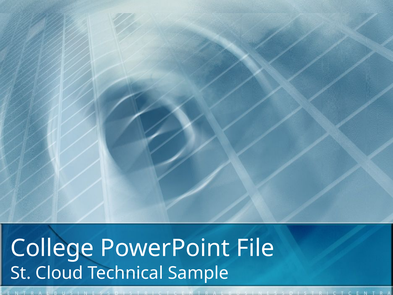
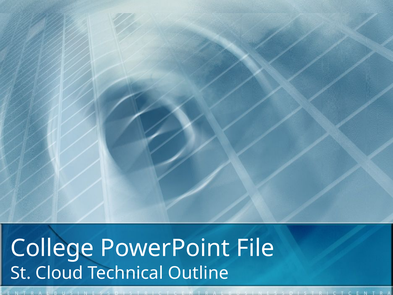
Sample: Sample -> Outline (198, 273)
